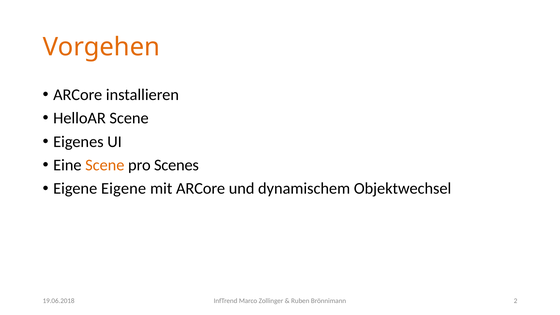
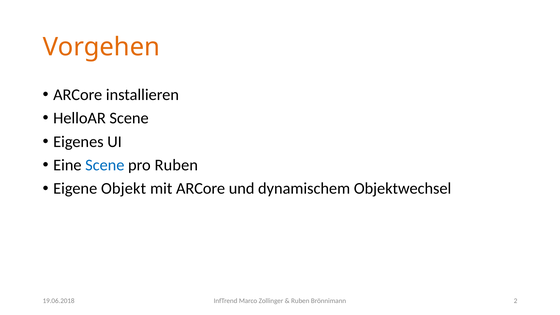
Scene colour: orange -> blue (105, 165)
pro Scenes: Scenes -> Ruben (176, 165)
Eigene Eigene: Eigene -> Objekt (124, 189)
